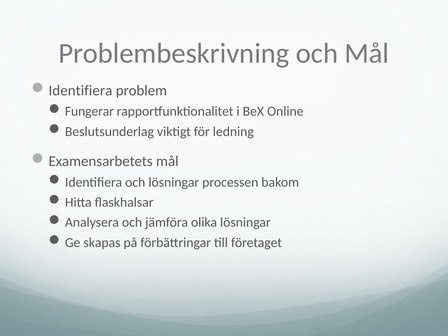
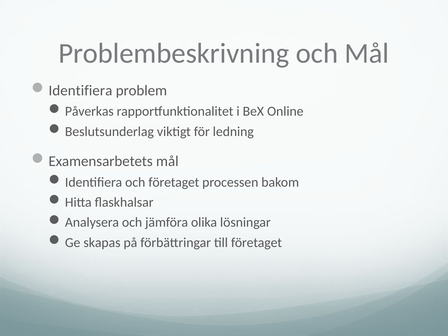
Fungerar: Fungerar -> Påverkas (89, 111)
och lösningar: lösningar -> företaget (174, 182)
